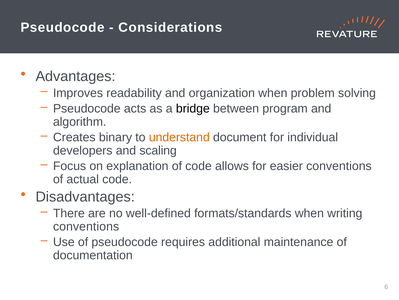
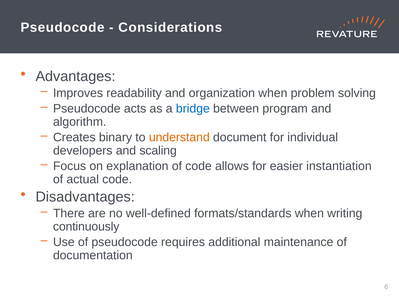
bridge colour: black -> blue (193, 108)
easier conventions: conventions -> instantiation (339, 166)
conventions: conventions -> continuously (86, 226)
